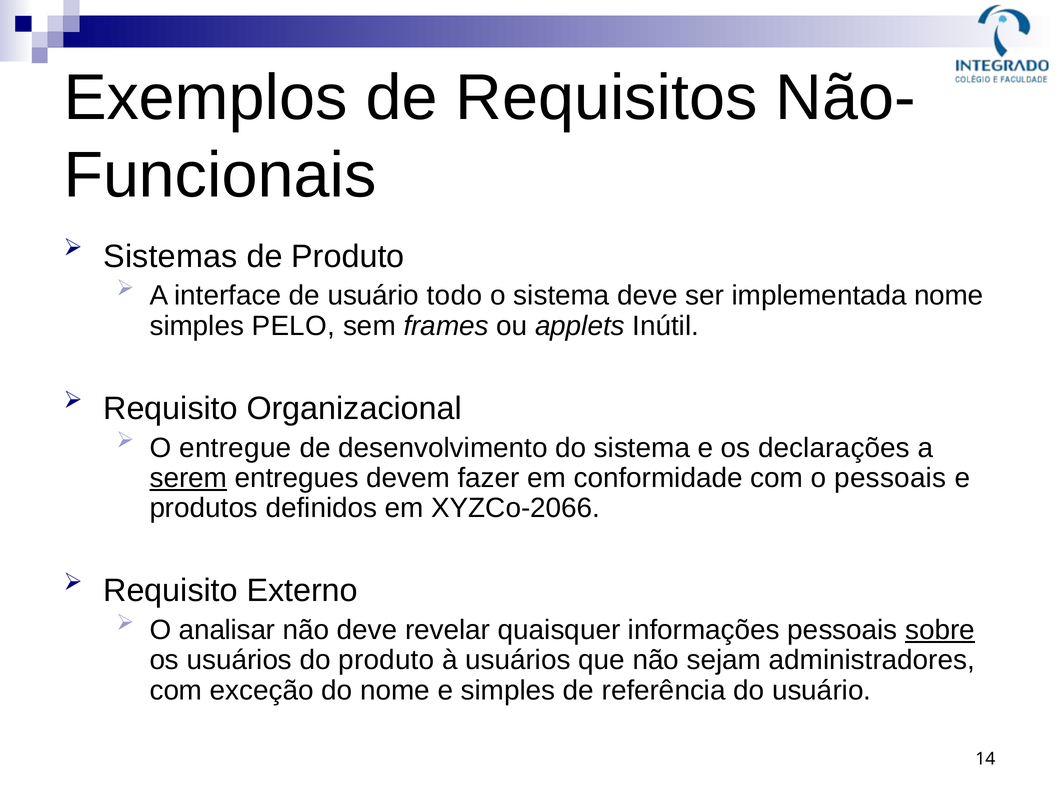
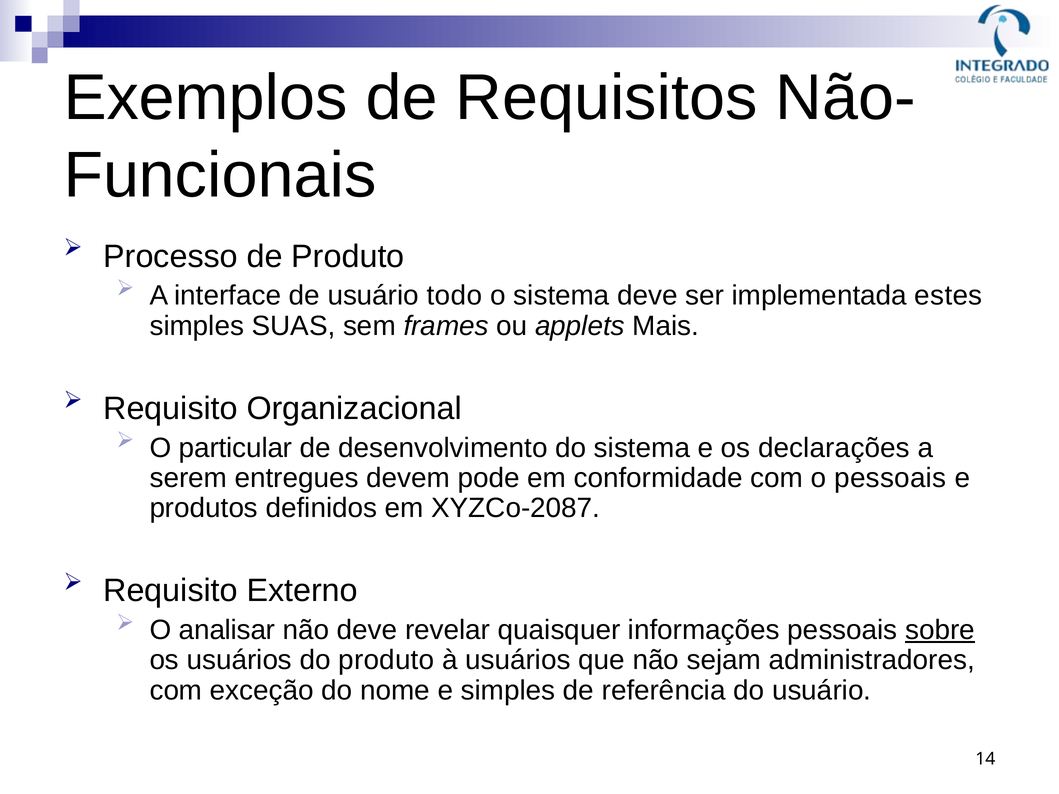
Sistemas: Sistemas -> Processo (171, 256)
implementada nome: nome -> estes (948, 296)
PELO: PELO -> SUAS (294, 326)
Inútil: Inútil -> Mais (666, 326)
entregue: entregue -> particular (236, 448)
serem underline: present -> none (188, 478)
fazer: fazer -> pode (489, 478)
XYZCo-2066: XYZCo-2066 -> XYZCo-2087 (516, 508)
